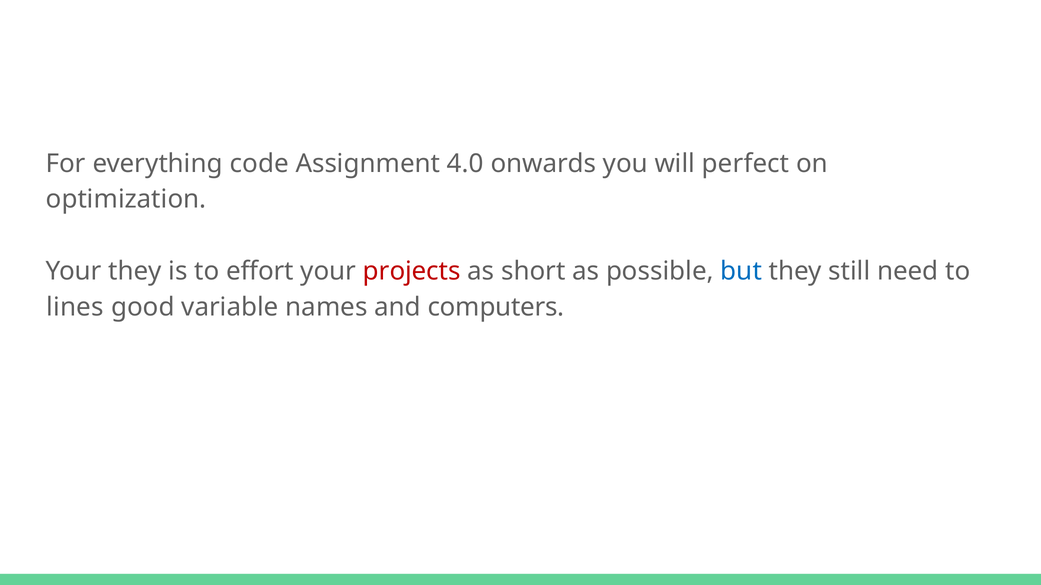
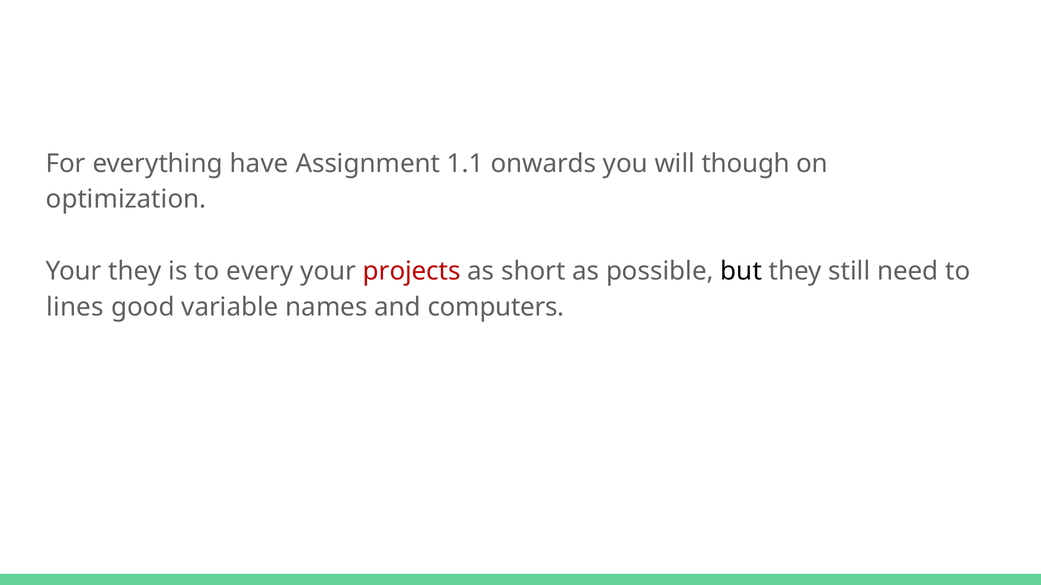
code: code -> have (259, 164)
4.0: 4.0 -> 1.1 (465, 164)
perfect: perfect -> though (746, 164)
effort: effort -> every (260, 271)
but colour: blue -> black (741, 271)
